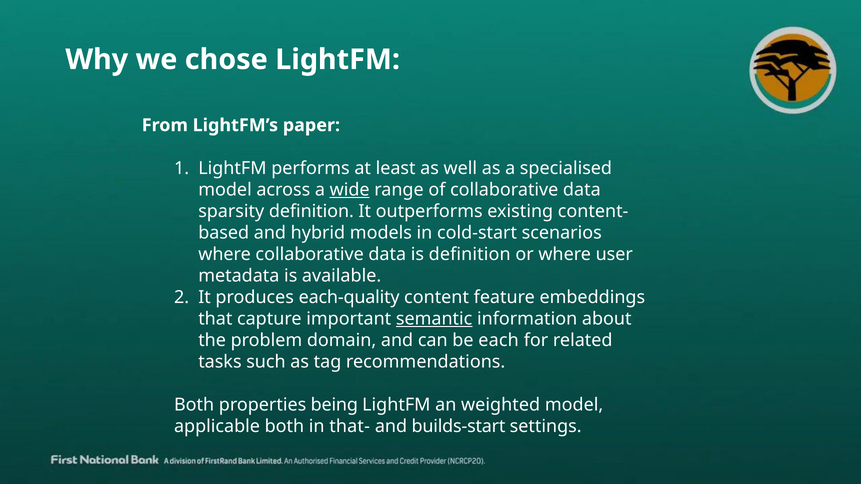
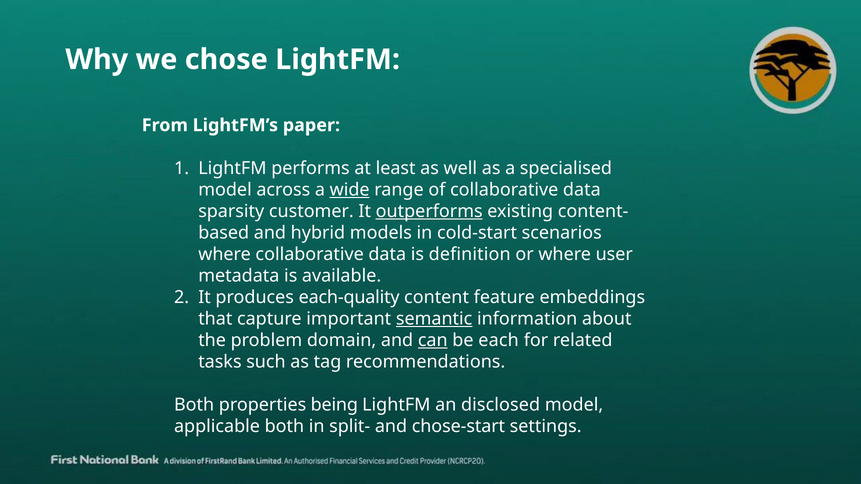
sparsity definition: definition -> customer (311, 211)
outperforms underline: none -> present (429, 211)
can underline: none -> present (433, 341)
weighted: weighted -> disclosed (501, 405)
that-: that- -> split- (350, 427)
builds-start: builds-start -> chose-start (458, 427)
